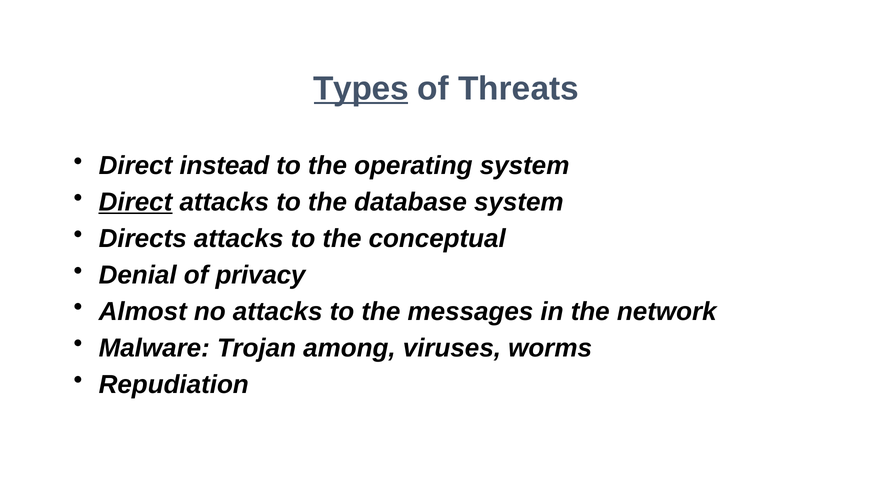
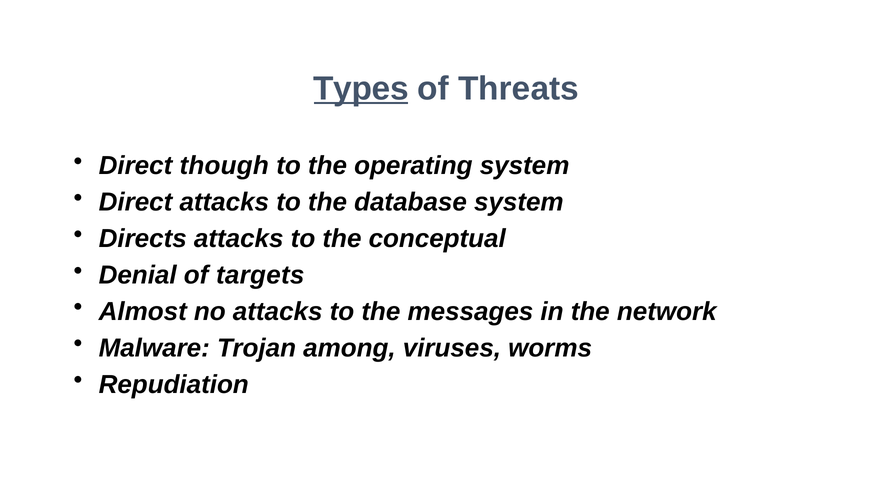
instead: instead -> though (224, 166)
Direct underline: present -> none (136, 202)
privacy: privacy -> targets (260, 275)
